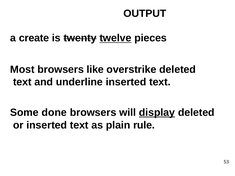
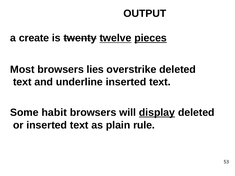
pieces underline: none -> present (151, 38)
like: like -> lies (95, 70)
done: done -> habit (54, 113)
